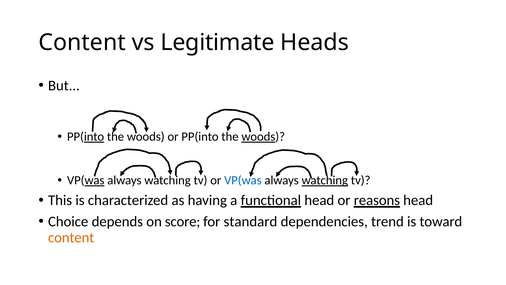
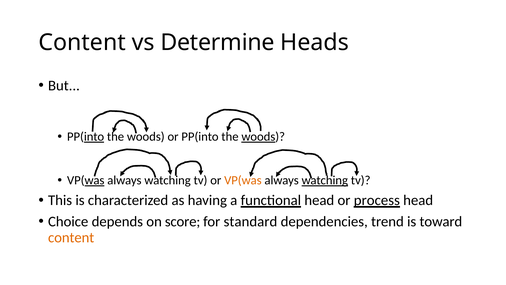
Legitimate: Legitimate -> Determine (217, 43)
VP(was colour: blue -> orange (243, 180)
reasons: reasons -> process (377, 200)
